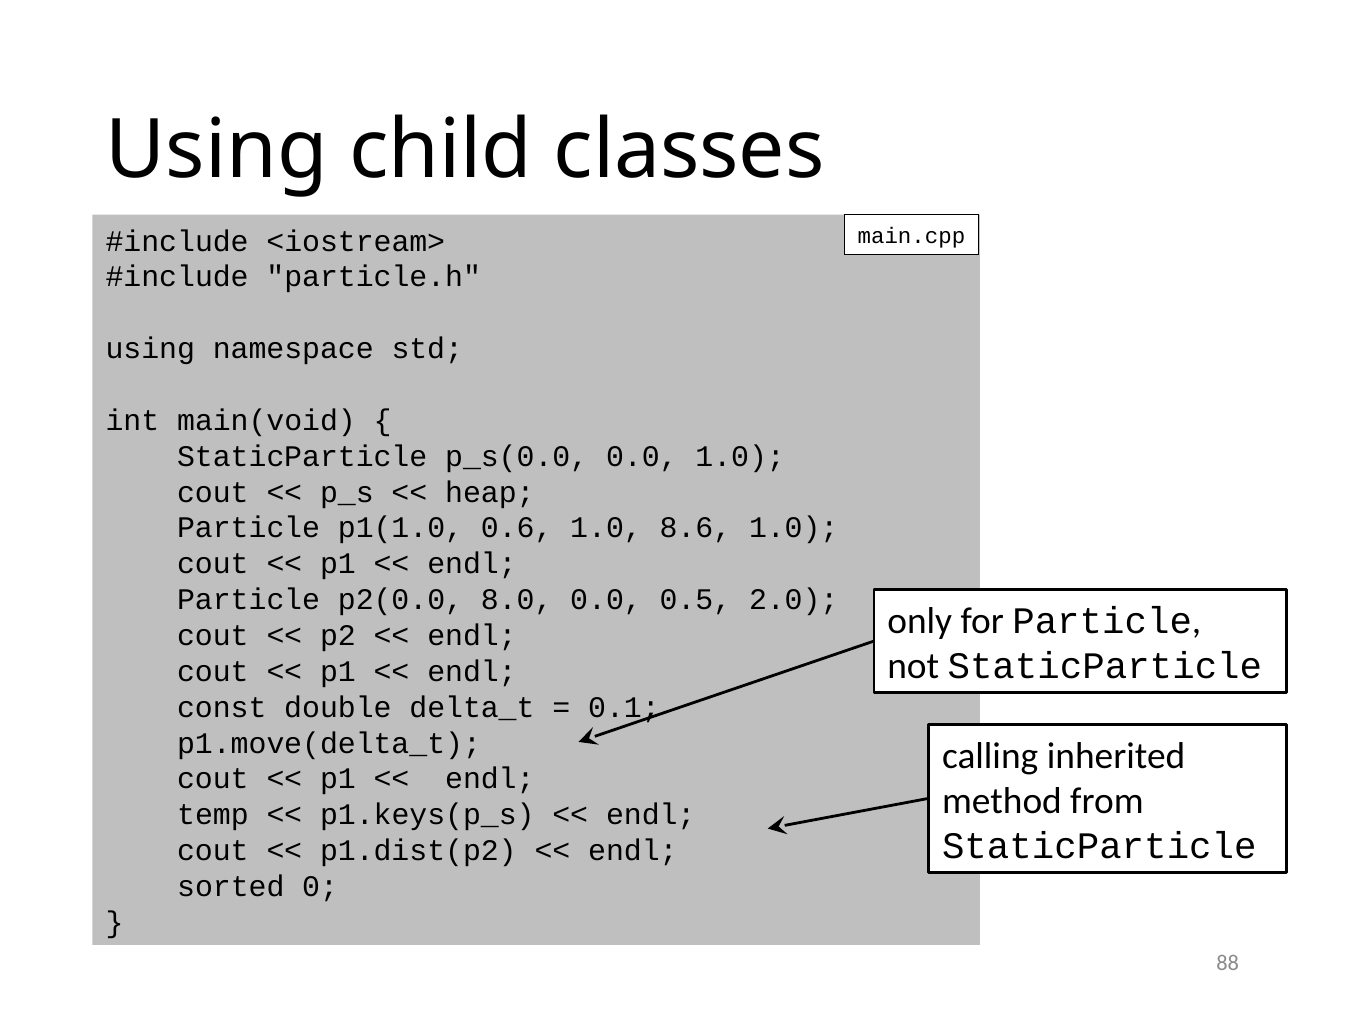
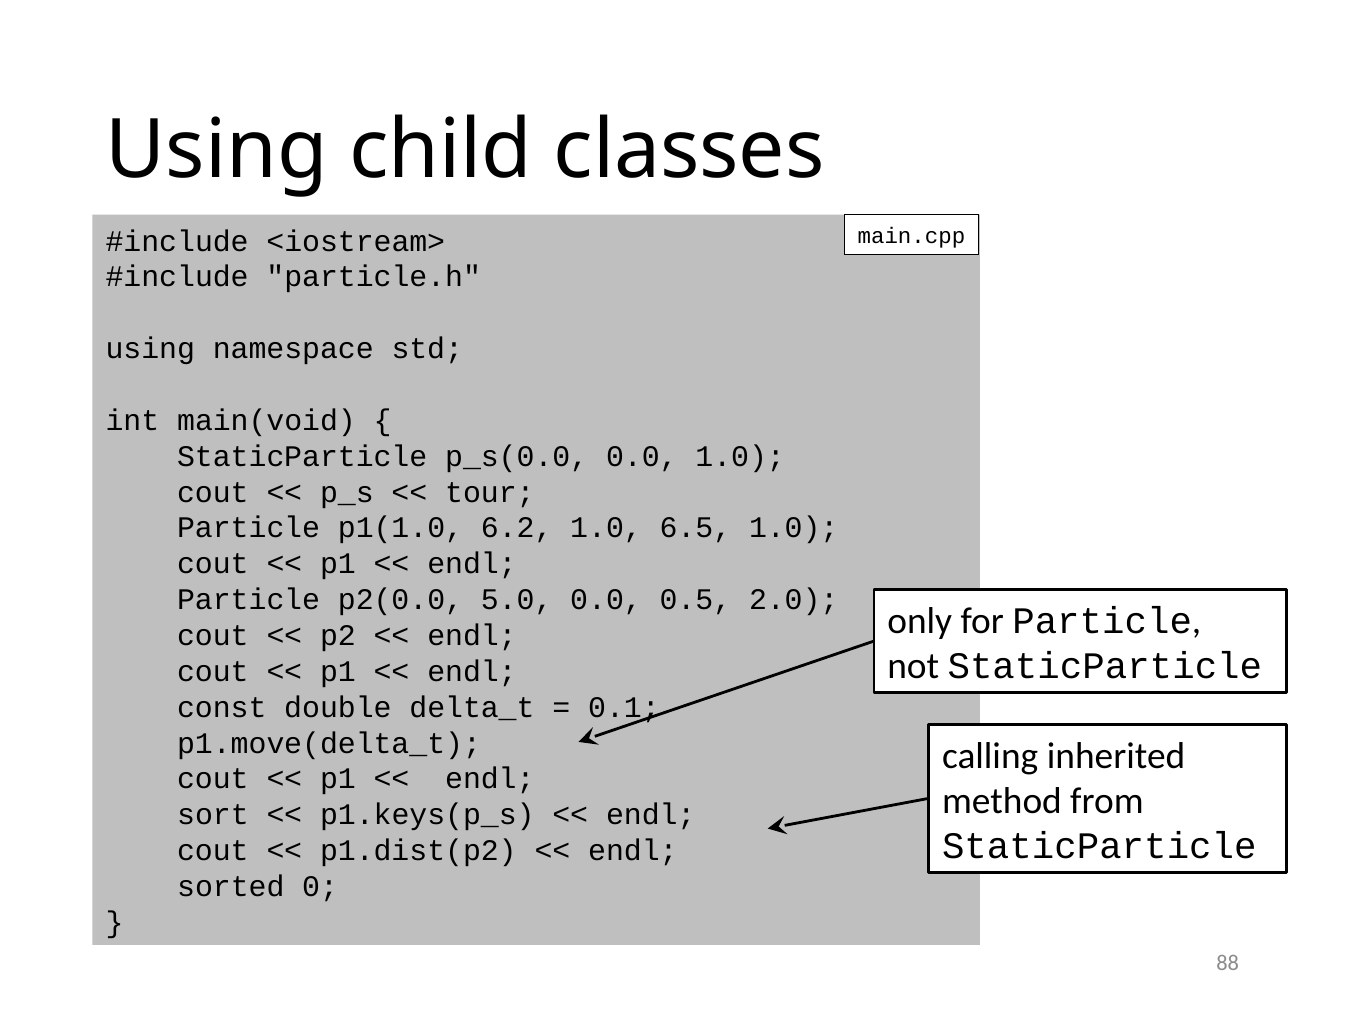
heap: heap -> tour (490, 492)
0.6: 0.6 -> 6.2 (517, 528)
8.6: 8.6 -> 6.5 (695, 528)
8.0: 8.0 -> 5.0 (517, 600)
temp: temp -> sort (213, 815)
